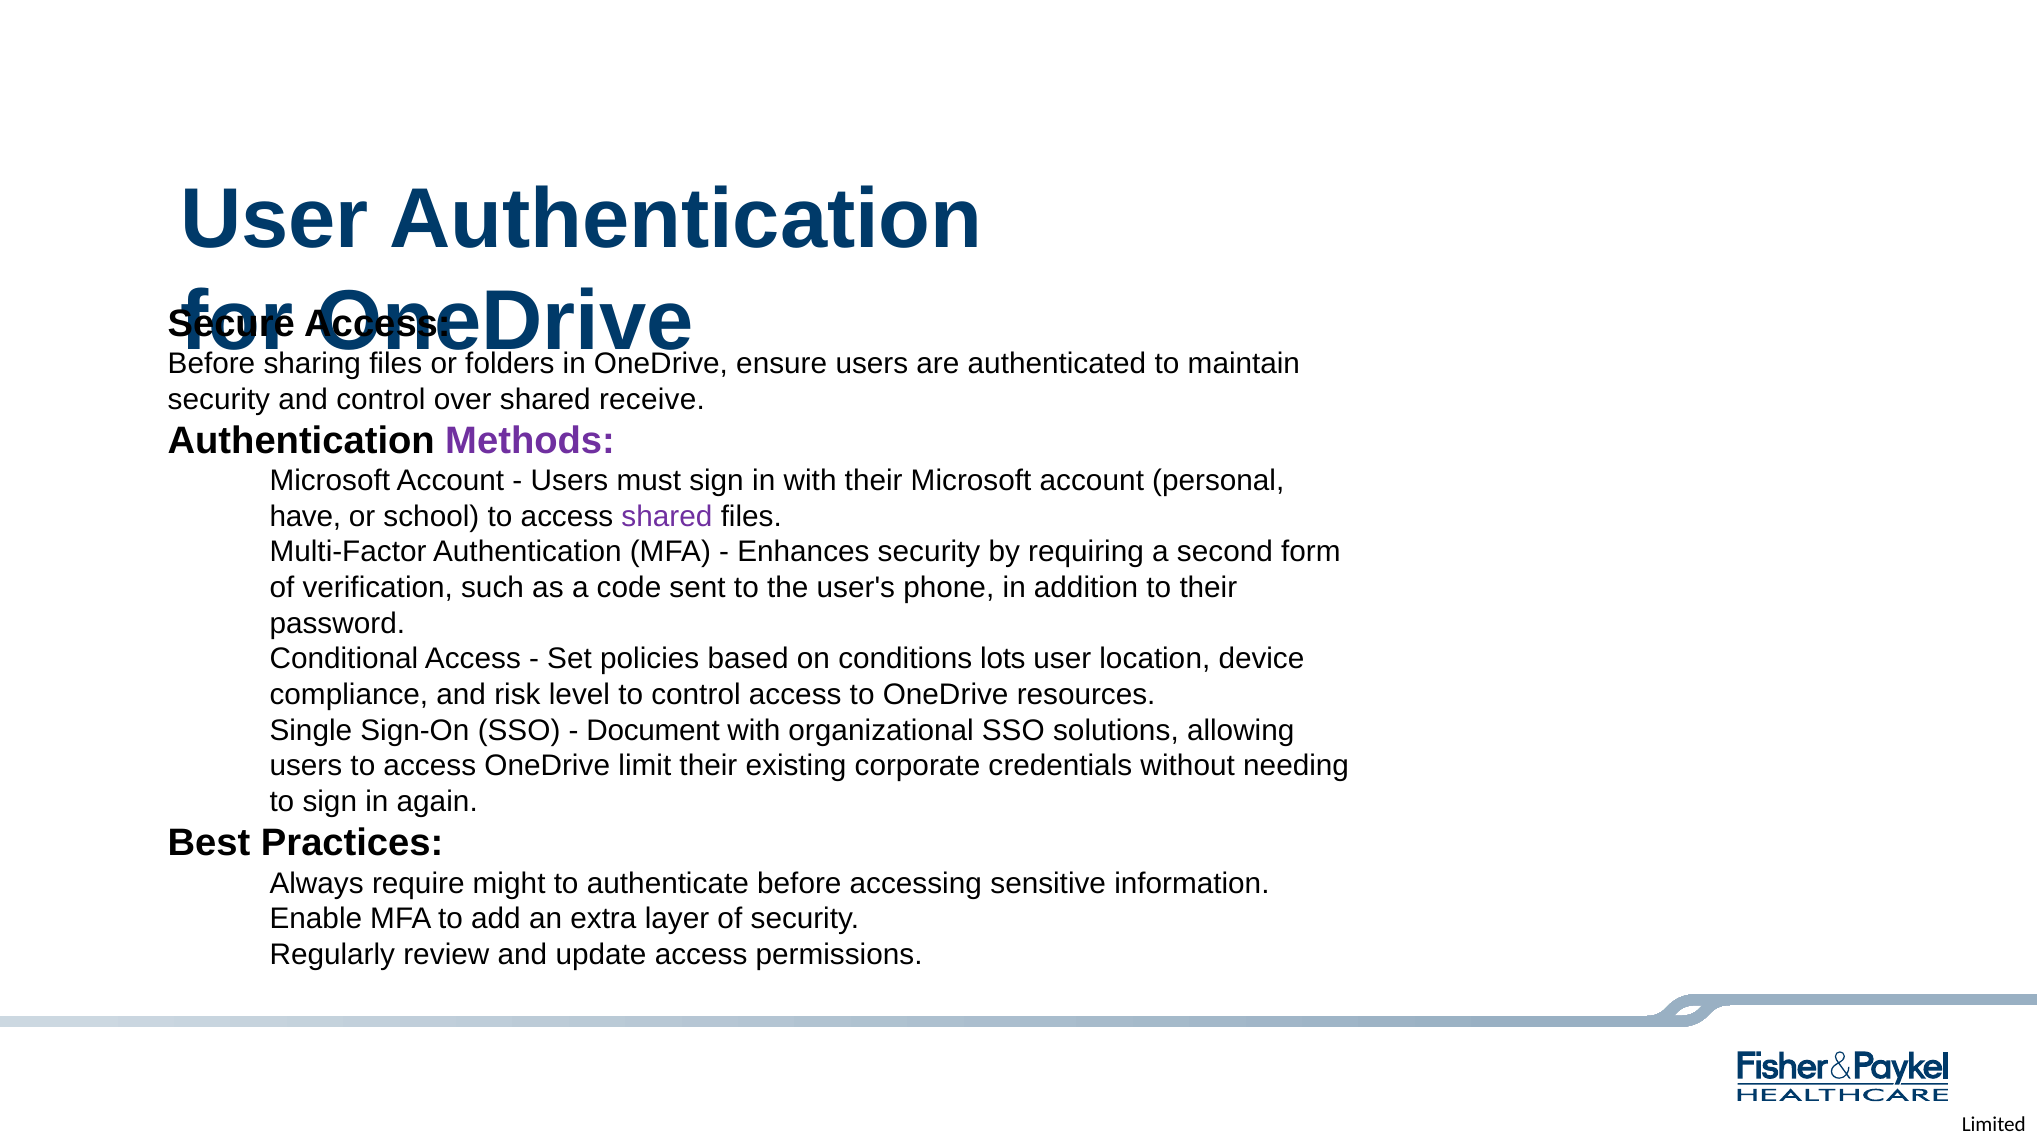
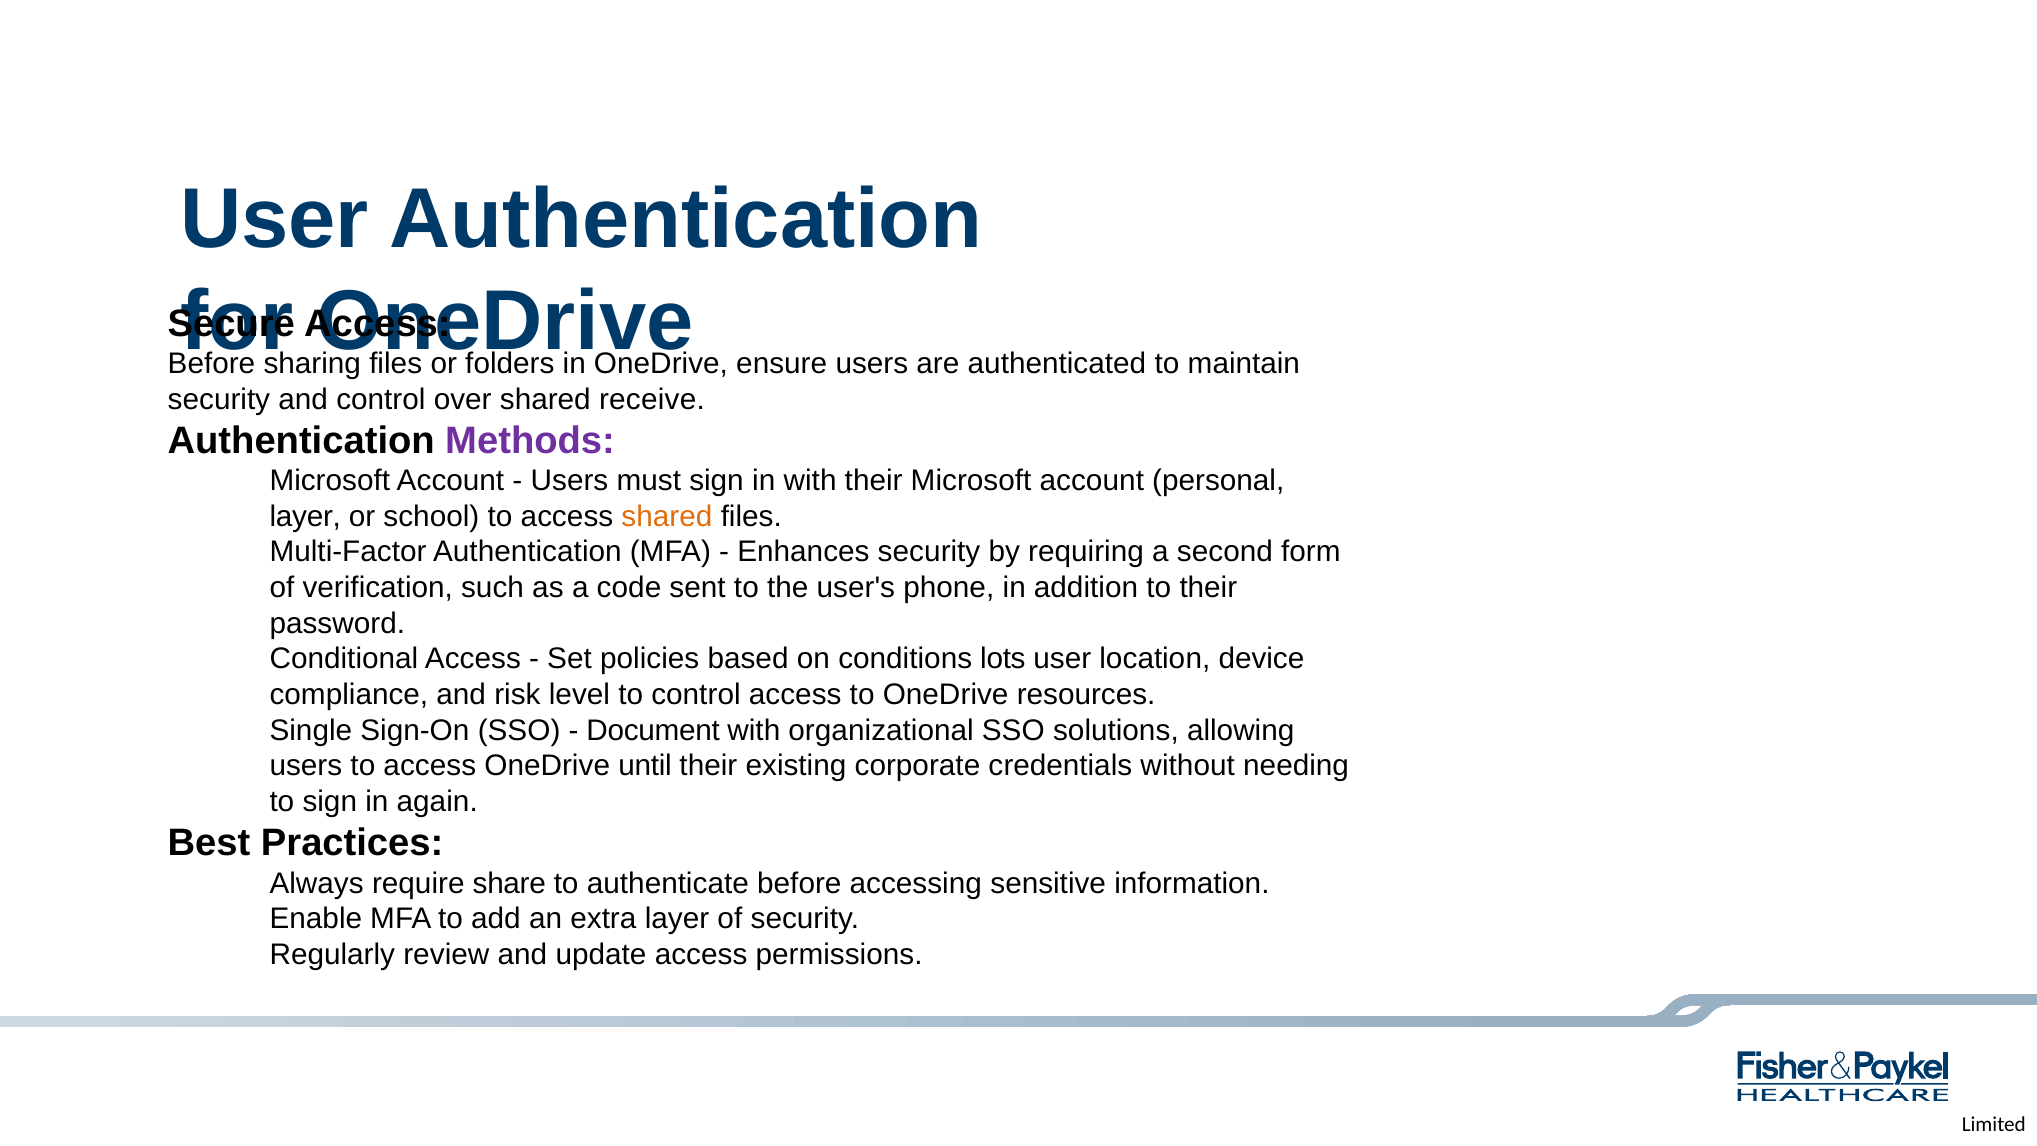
have: have -> layer (305, 516)
shared colour: purple -> orange (667, 516)
limit: limit -> until (645, 766)
might: might -> share (509, 883)
